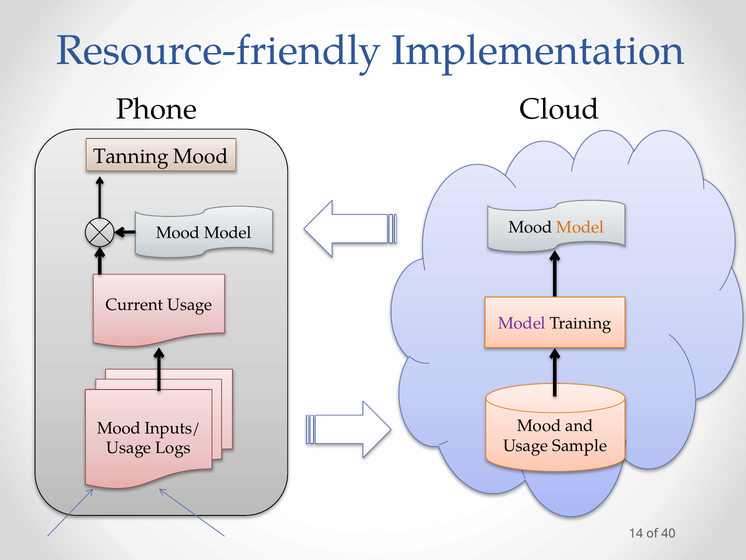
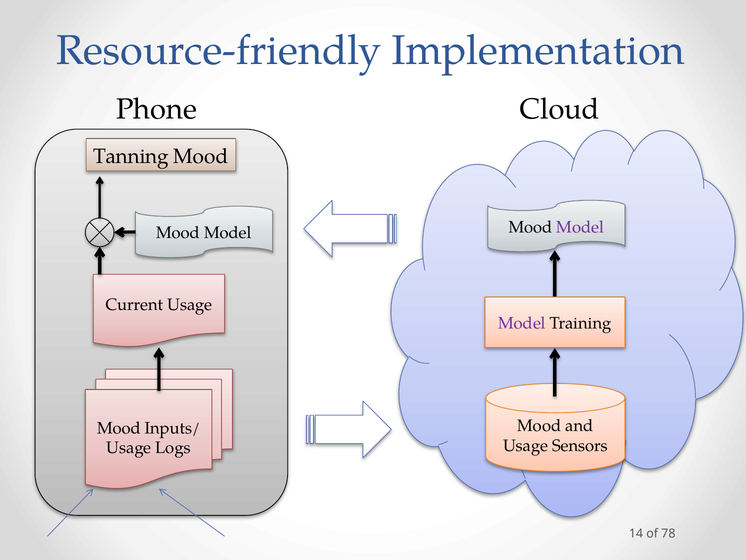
Model colour: orange -> purple (580, 227)
Sample: Sample -> Sensors (580, 445)
40: 40 -> 78 (668, 533)
